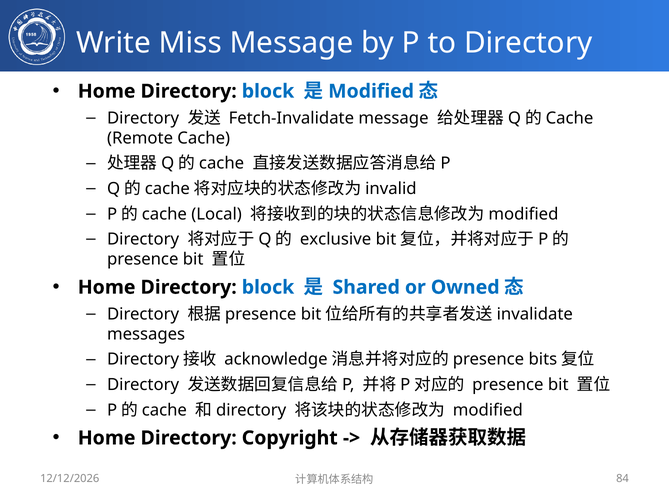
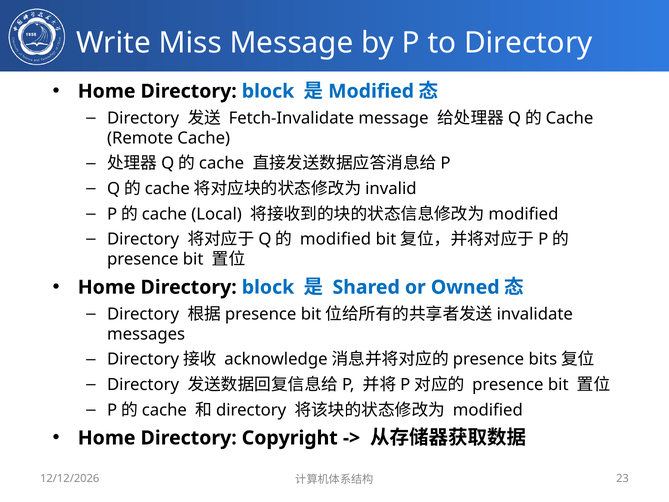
exclusive: exclusive -> modified (336, 239)
84: 84 -> 23 (623, 478)
